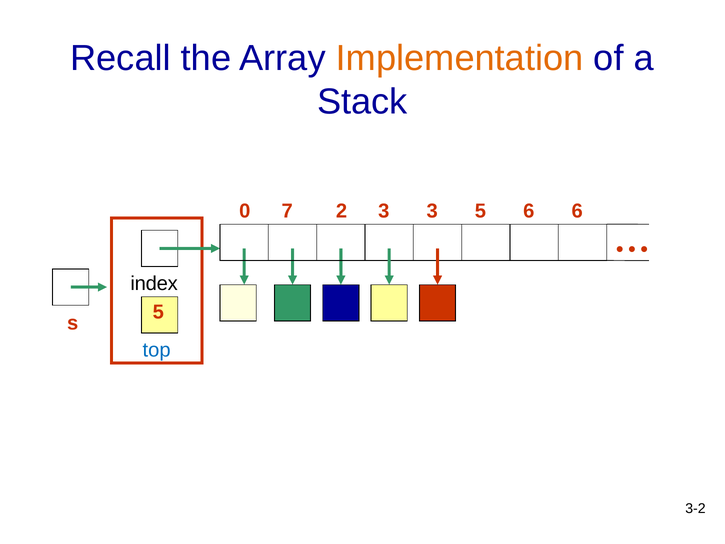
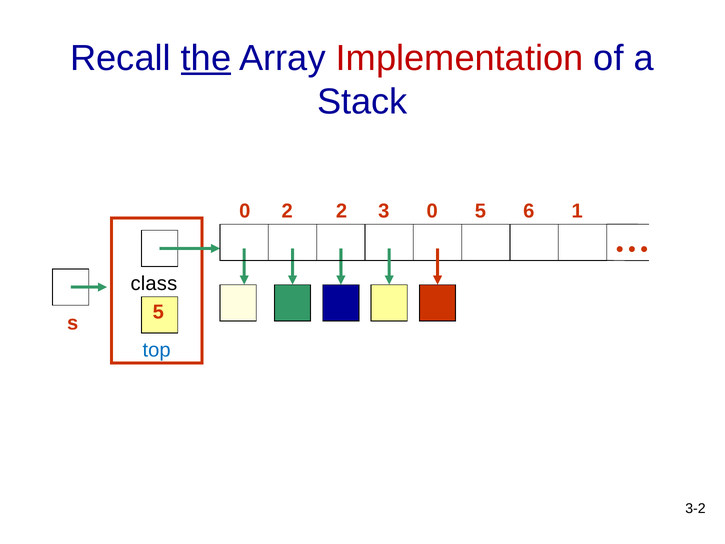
the underline: none -> present (206, 58)
Implementation colour: orange -> red (460, 58)
0 7: 7 -> 2 (287, 211)
3 3: 3 -> 0 (432, 211)
6 6: 6 -> 1 (577, 211)
index: index -> class (154, 284)
